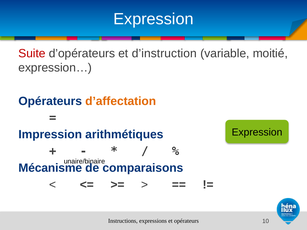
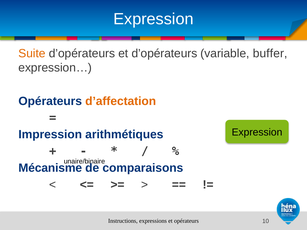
Suite colour: red -> orange (32, 53)
et d’instruction: d’instruction -> d’opérateurs (164, 53)
moitié: moitié -> buffer (270, 53)
